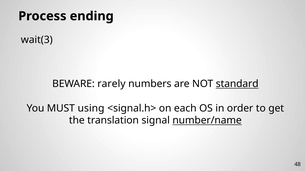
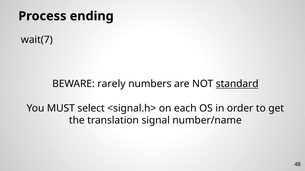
wait(3: wait(3 -> wait(7 (37, 40)
using: using -> select (91, 109)
number/name underline: present -> none (207, 121)
